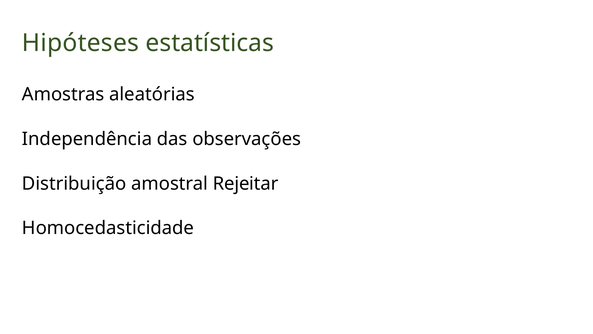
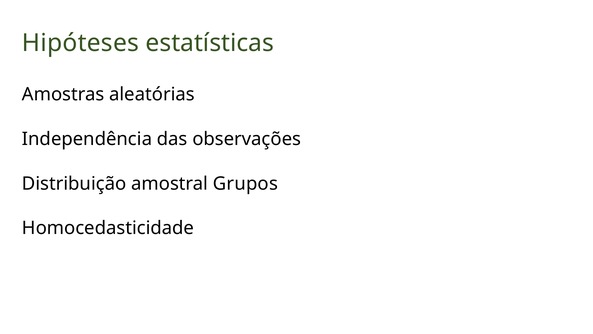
Rejeitar: Rejeitar -> Grupos (245, 183)
